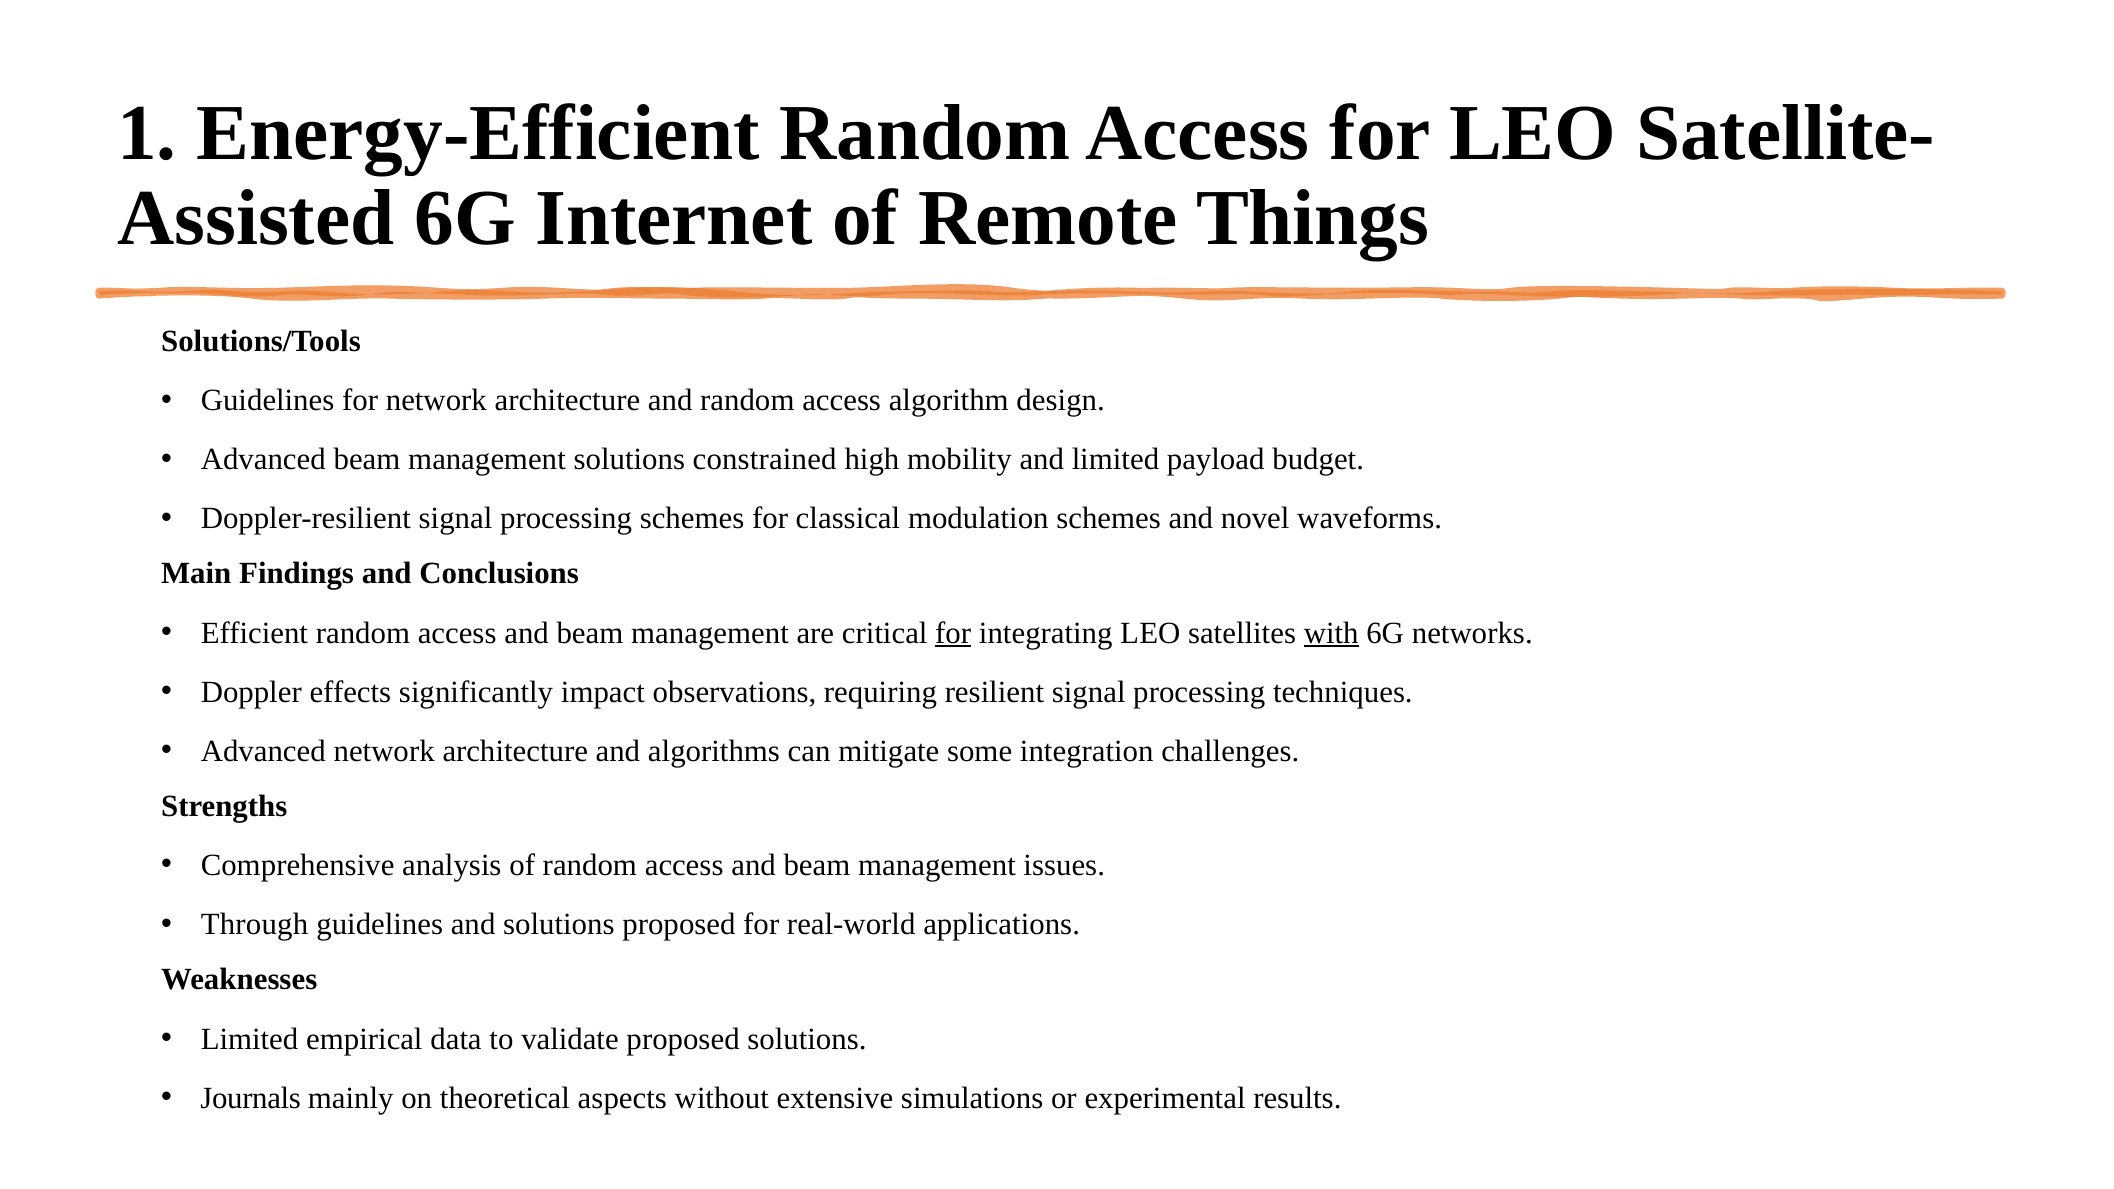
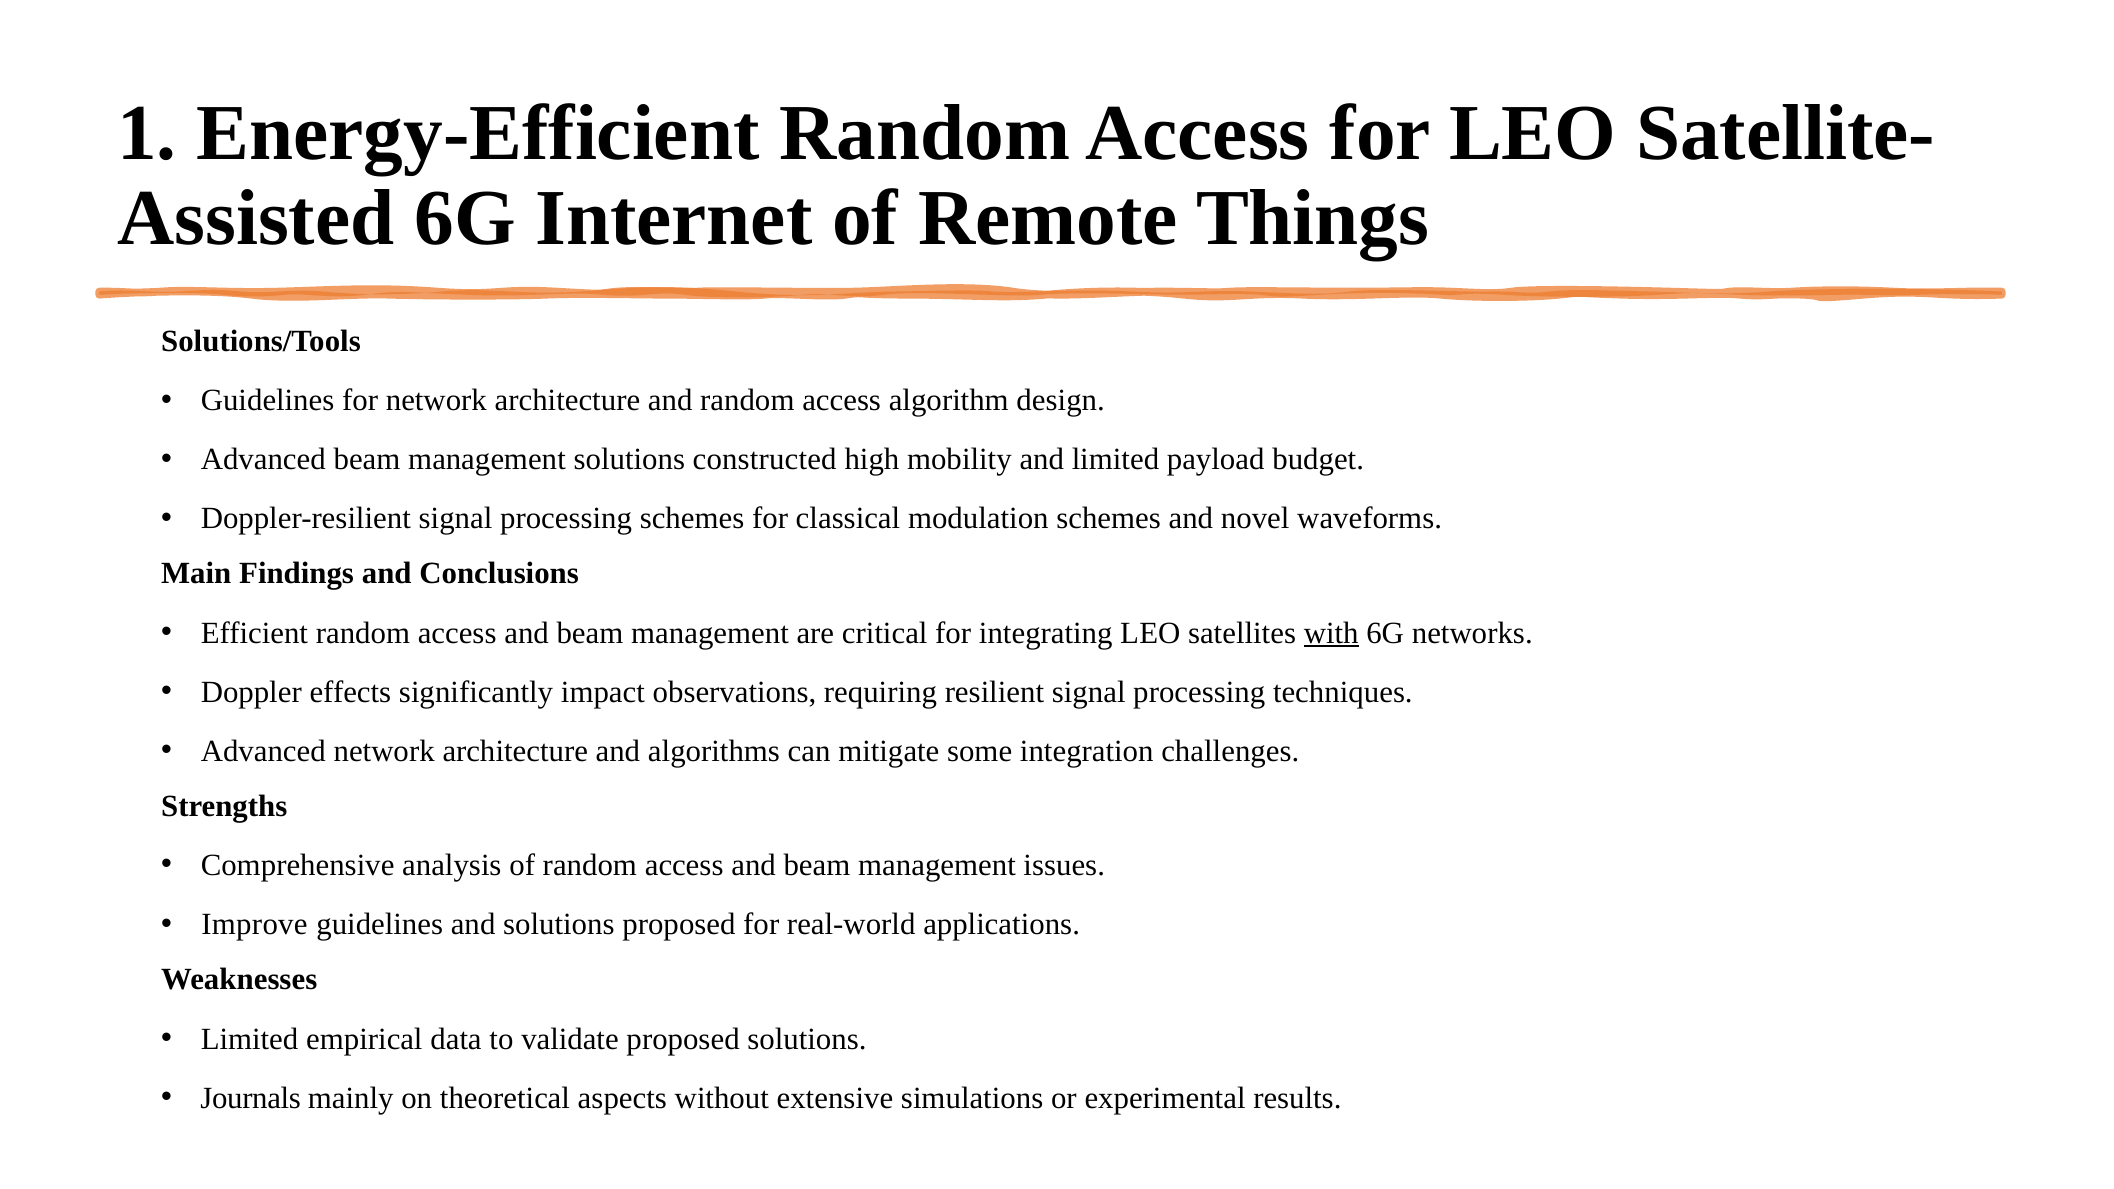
constrained: constrained -> constructed (765, 460)
for underline: present -> none (953, 633)
Through: Through -> Improve (254, 925)
